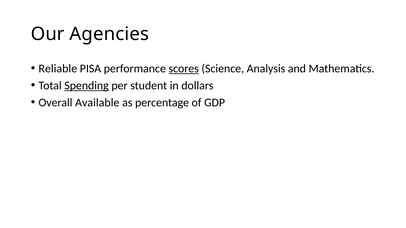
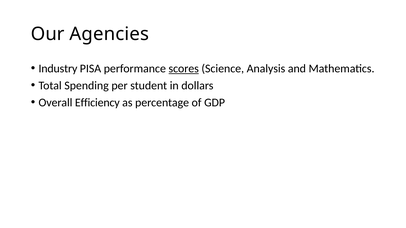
Reliable: Reliable -> Industry (58, 69)
Spending underline: present -> none (87, 86)
Available: Available -> Efficiency (97, 103)
